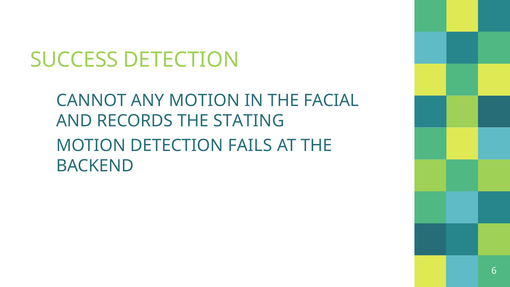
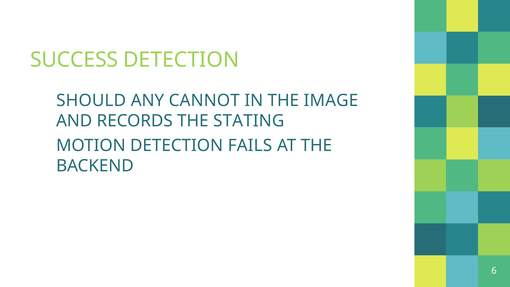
CANNOT: CANNOT -> SHOULD (91, 100)
ANY MOTION: MOTION -> CANNOT (204, 100)
FACIAL: FACIAL -> IMAGE (331, 100)
